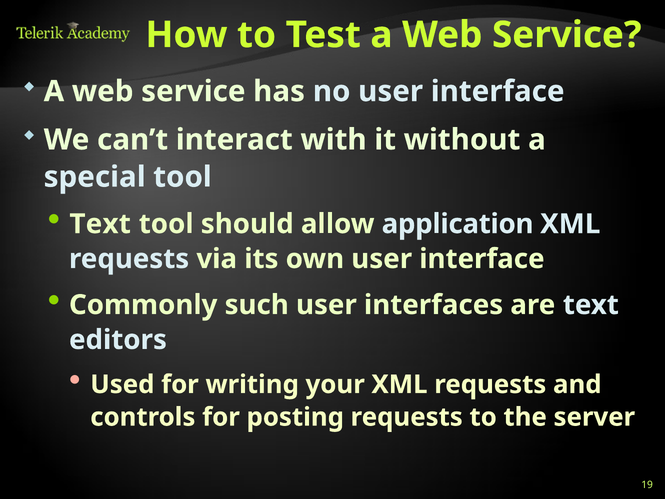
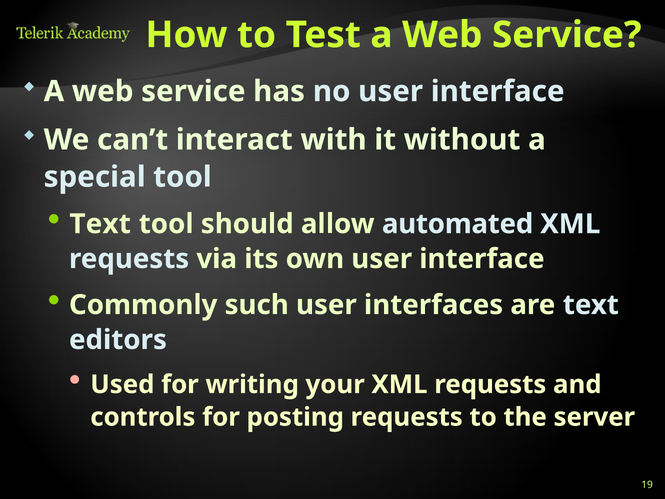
application: application -> automated (458, 224)
